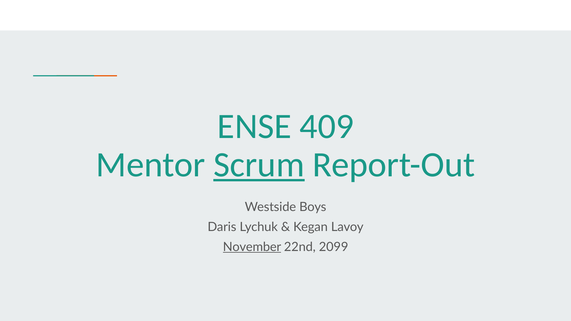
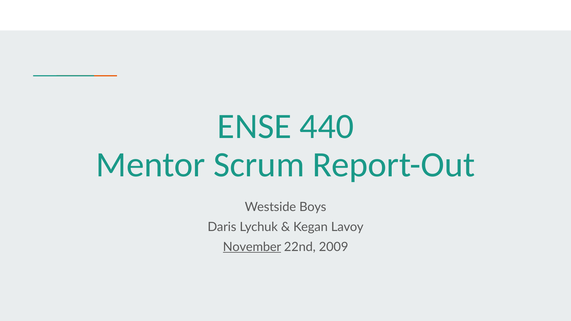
409: 409 -> 440 (327, 126)
Scrum underline: present -> none (259, 165)
2099: 2099 -> 2009 (334, 247)
